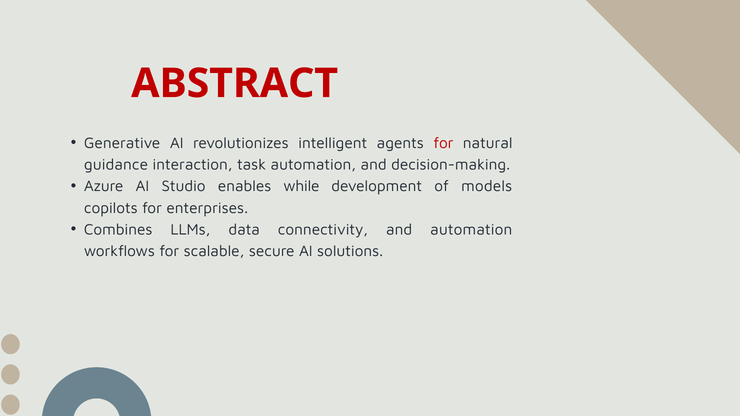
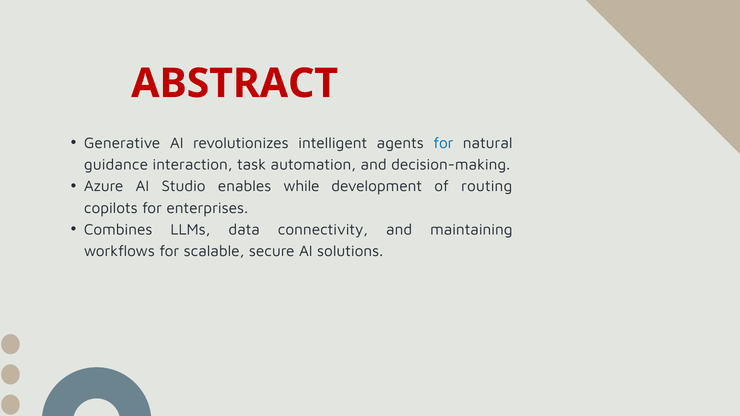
for colour: red -> blue (443, 143)
models: models -> routing (487, 186)
and automation: automation -> maintaining (471, 230)
